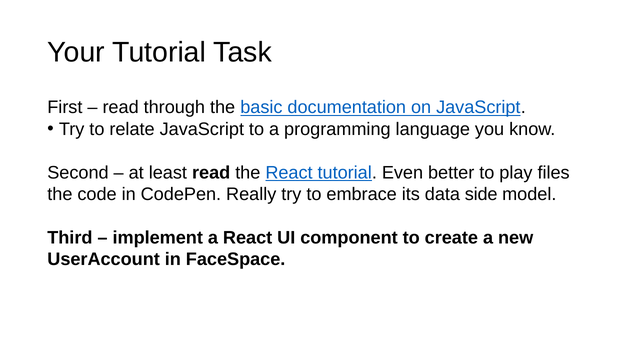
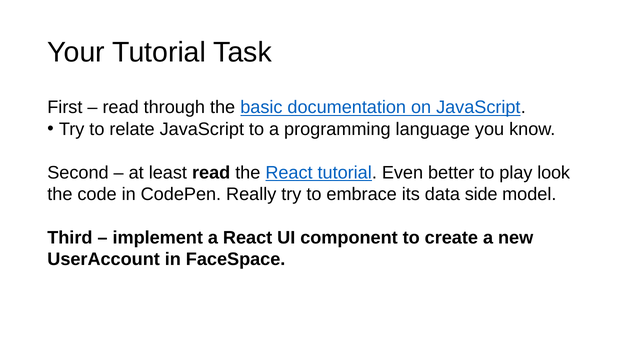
files: files -> look (554, 173)
